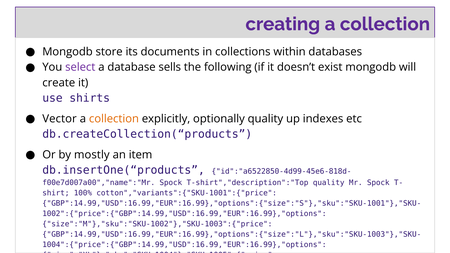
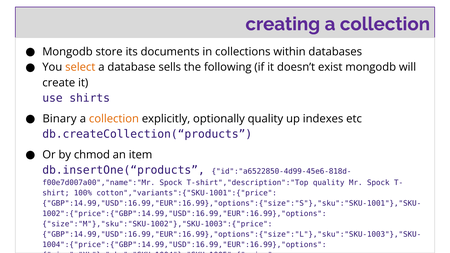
select colour: purple -> orange (80, 67)
Vector: Vector -> Binary (60, 119)
mostly: mostly -> chmod (92, 155)
